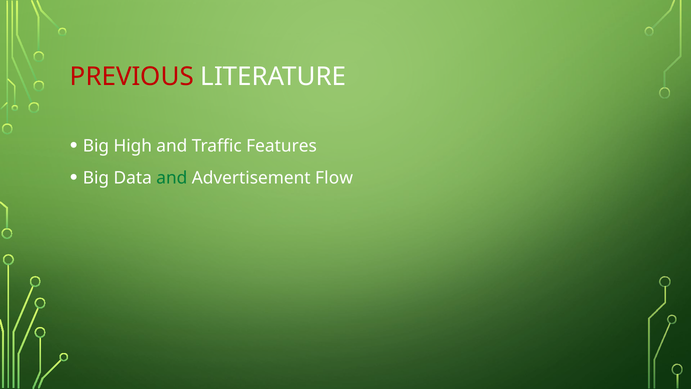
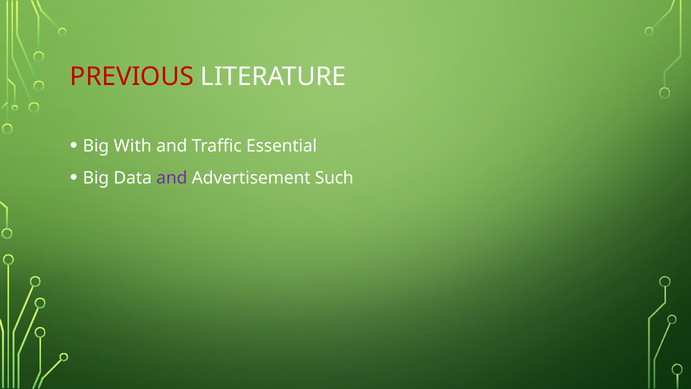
High: High -> With (133, 146)
Features: Features -> Essential (282, 146)
and colour: green -> purple (172, 178)
Flow: Flow -> Such (334, 178)
